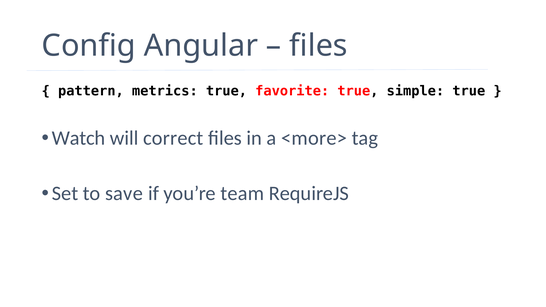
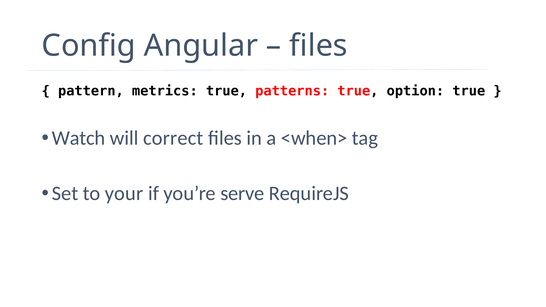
favorite: favorite -> patterns (292, 91)
simple: simple -> option (415, 91)
<more>: <more> -> <when> (314, 138)
save: save -> your (124, 194)
team: team -> serve (242, 194)
